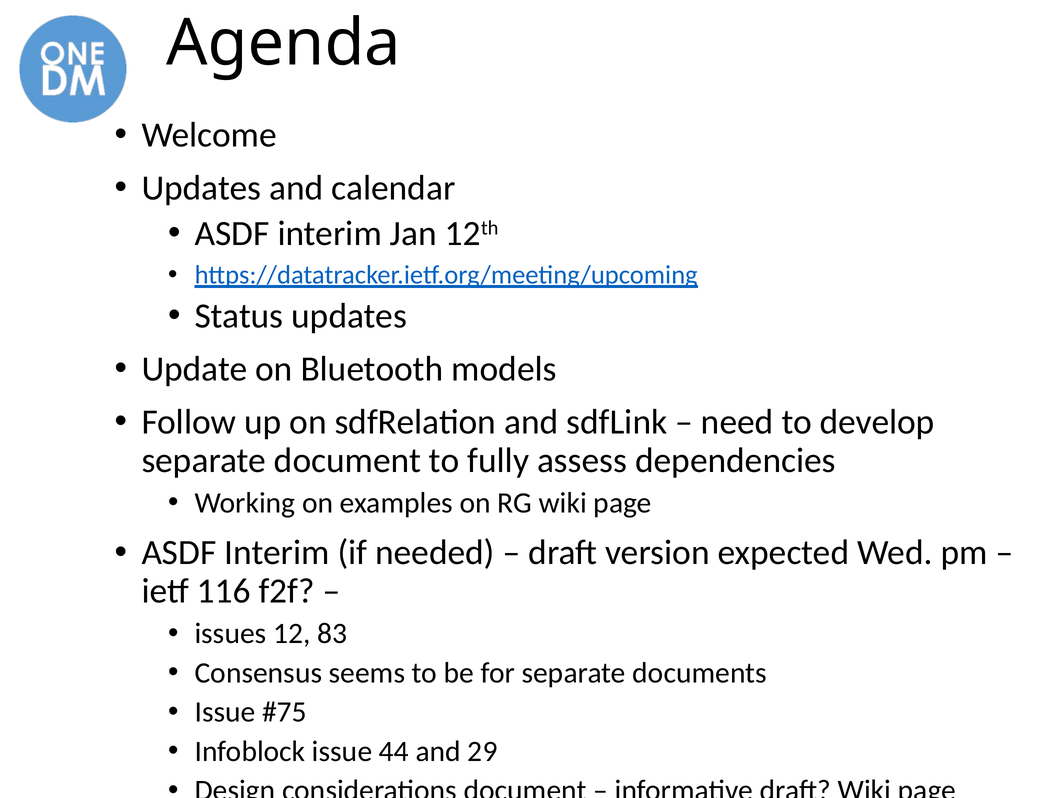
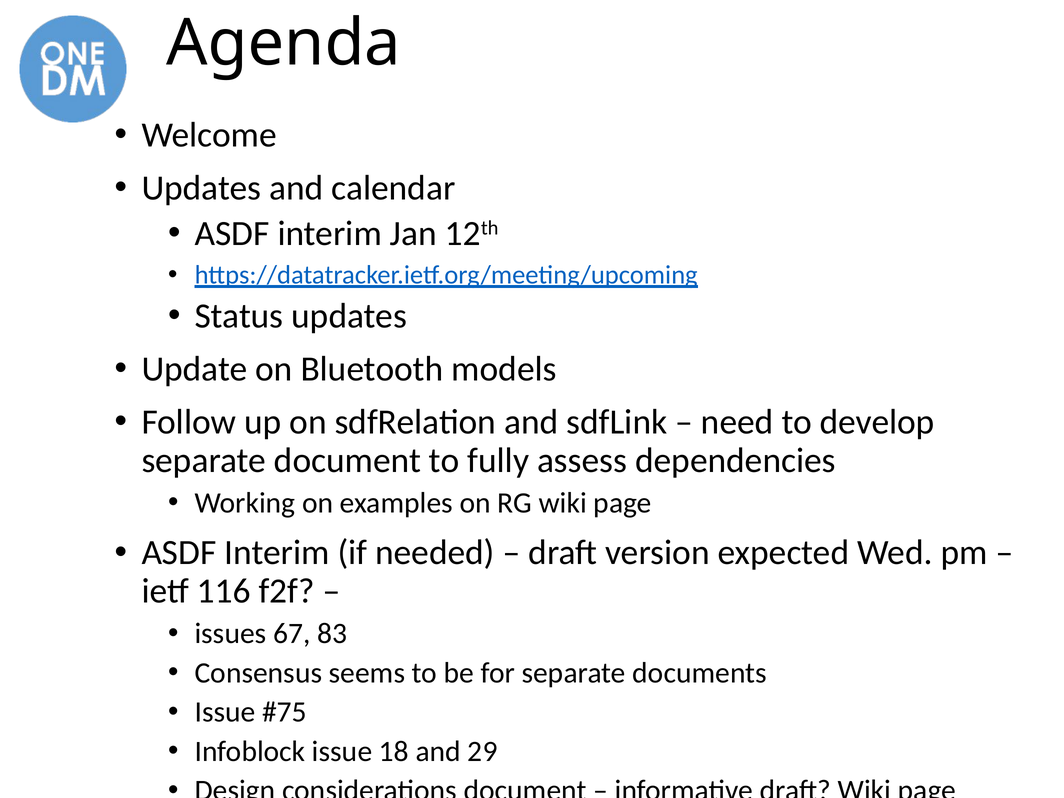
12: 12 -> 67 (292, 634)
44: 44 -> 18 (394, 751)
